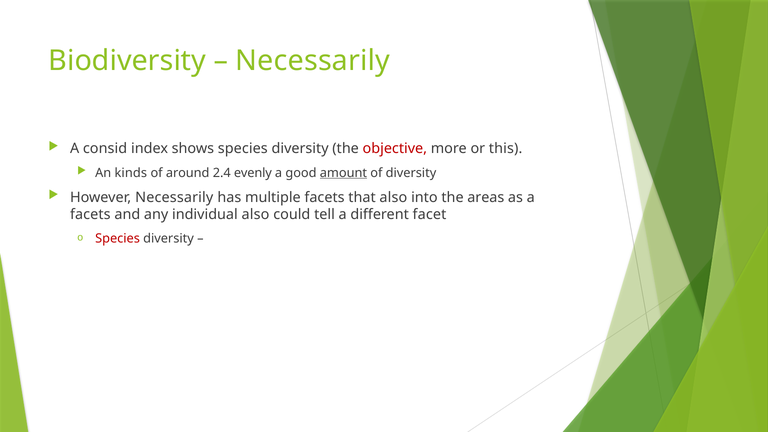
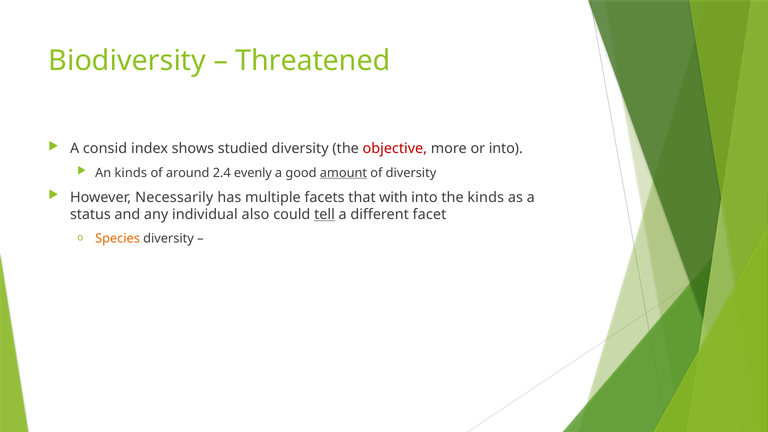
Necessarily: Necessarily -> Threatened (313, 61)
shows species: species -> studied (243, 149)
or this: this -> into (506, 149)
that also: also -> with (393, 197)
the areas: areas -> kinds (486, 197)
facets: facets -> status (90, 215)
tell underline: none -> present (325, 215)
Species colour: red -> orange (118, 239)
